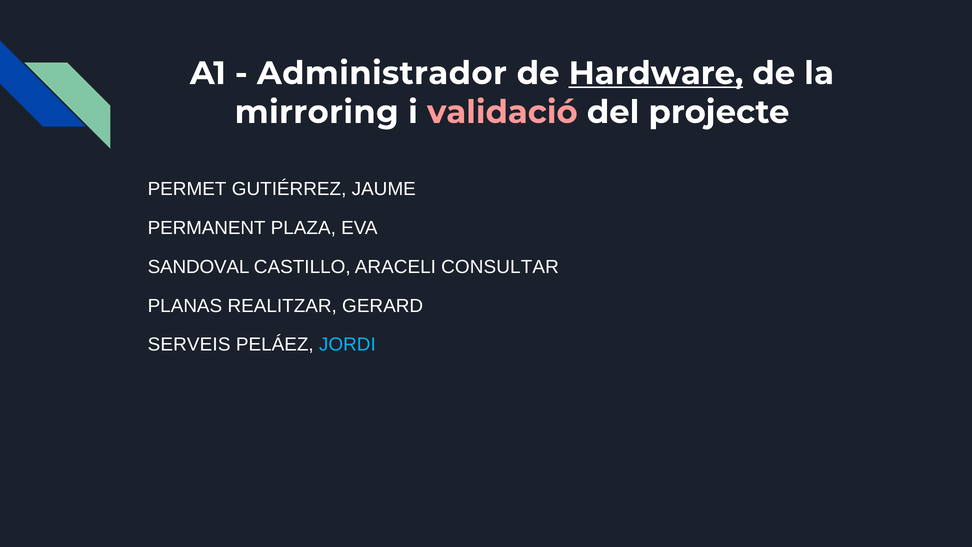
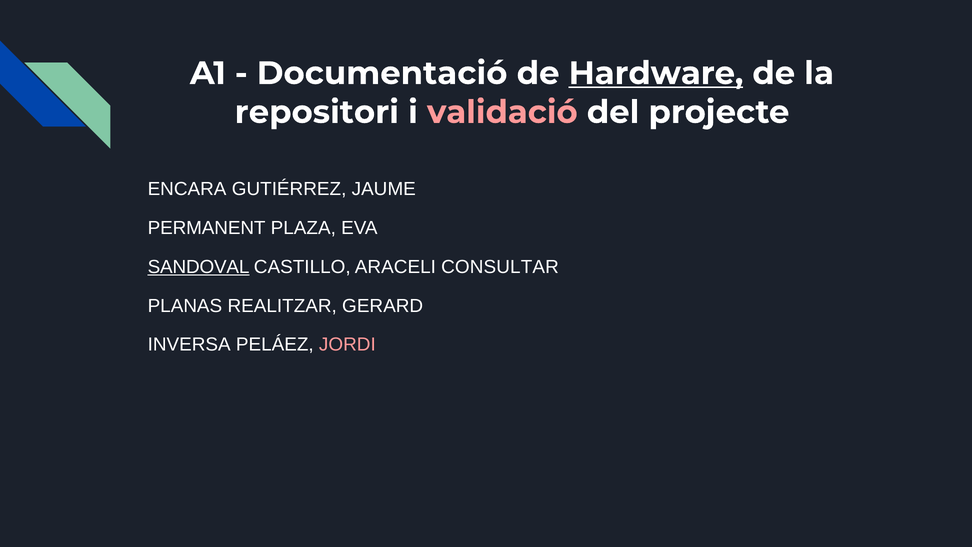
Administrador: Administrador -> Documentació (382, 73)
mirroring: mirroring -> repositori (317, 112)
PERMET: PERMET -> ENCARA (187, 189)
SANDOVAL underline: none -> present (199, 267)
SERVEIS: SERVEIS -> INVERSA (189, 345)
JORDI colour: light blue -> pink (347, 345)
